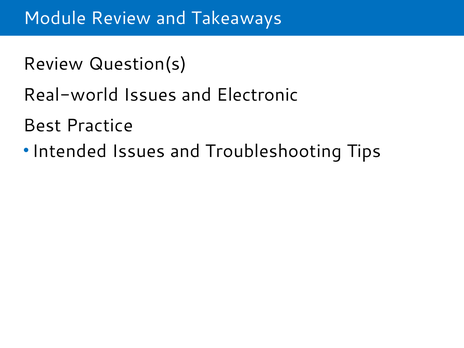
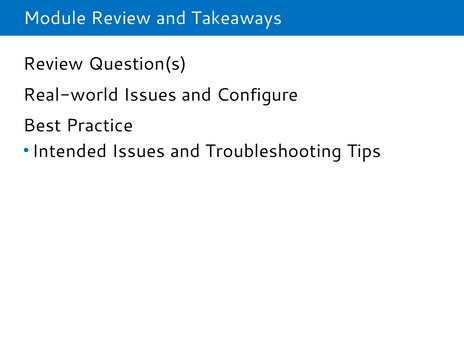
Electronic: Electronic -> Configure (257, 95)
